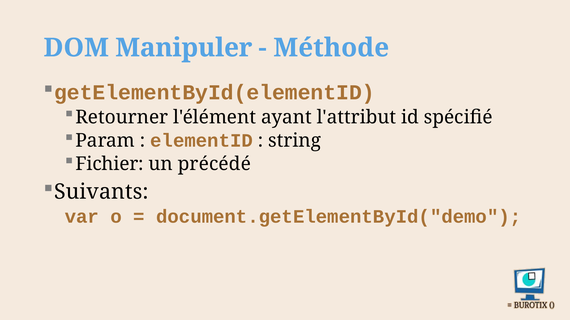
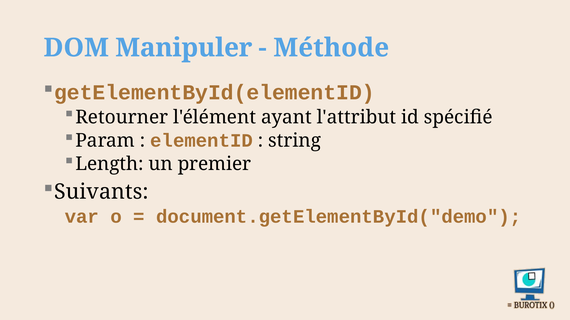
Fichier: Fichier -> Length (110, 164)
précédé: précédé -> premier (214, 164)
